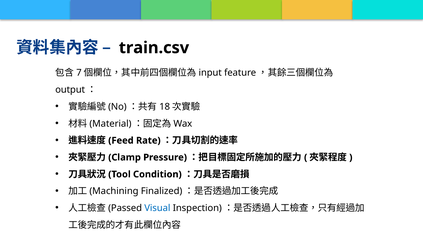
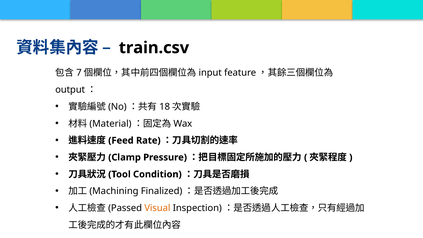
Visual colour: blue -> orange (157, 208)
